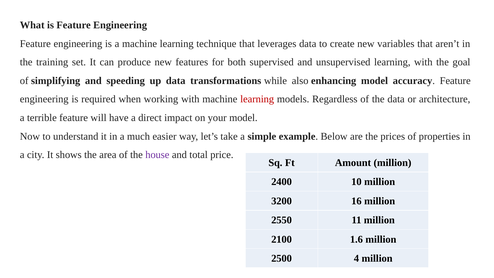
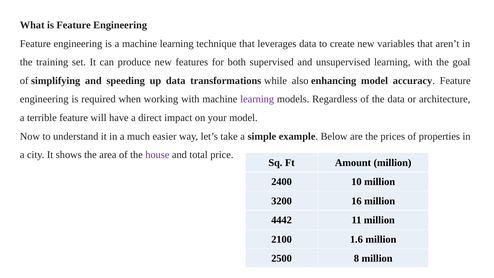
learning colour: red -> purple (257, 99)
2550: 2550 -> 4442 (282, 220)
4: 4 -> 8 (356, 258)
